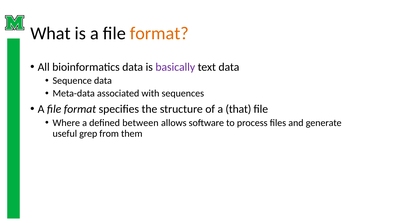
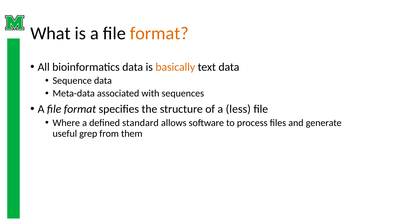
basically colour: purple -> orange (175, 67)
that: that -> less (238, 109)
between: between -> standard (140, 123)
